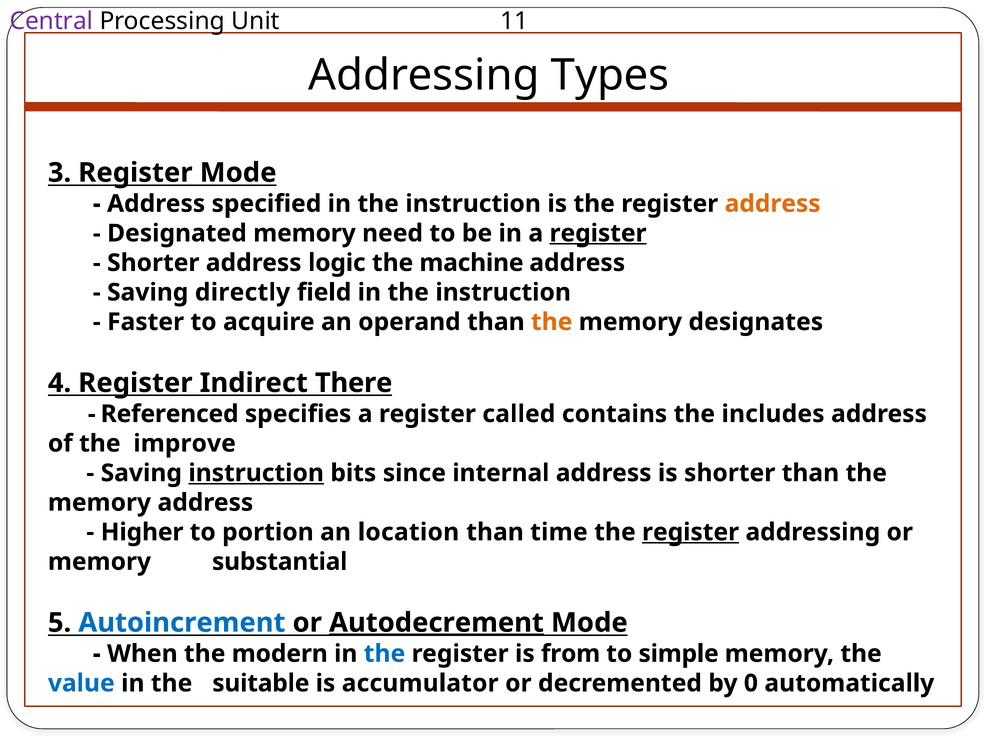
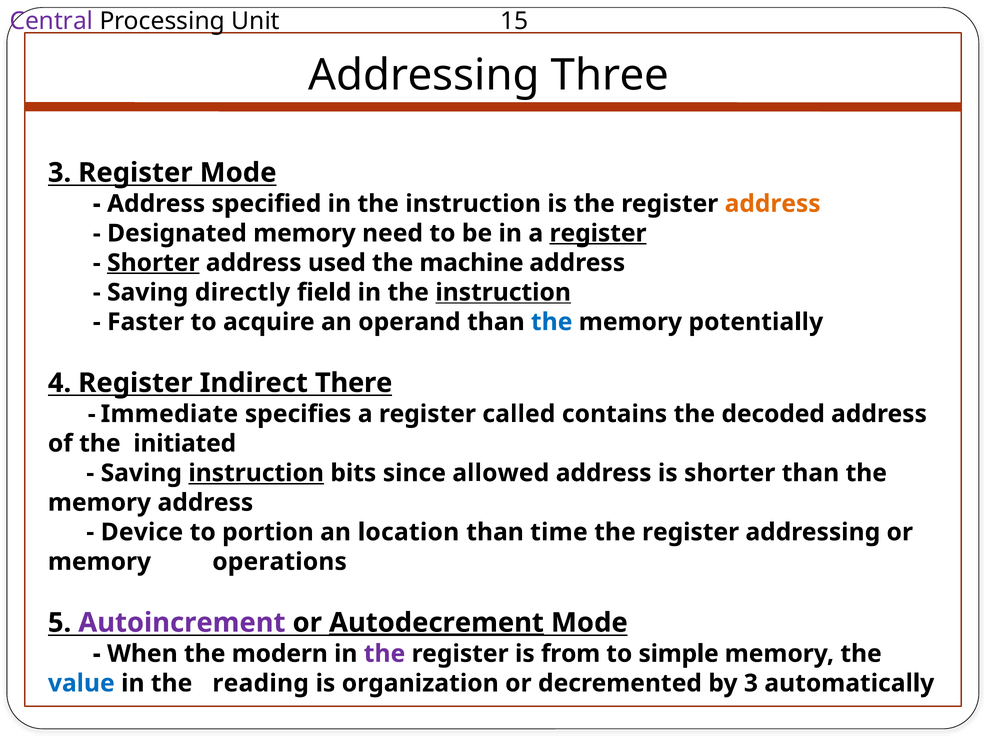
11: 11 -> 15 (514, 21)
Types: Types -> Three (610, 75)
Shorter underline: none -> present (153, 263)
logic: logic -> used (337, 263)
instruction underline: none -> present (503, 293)
the colour: orange -> blue (552, 322)
designates: designates -> potentially (756, 322)
Referenced: Referenced -> Immediate (169, 414)
includes: includes -> decoded (773, 414)
improve: improve -> initiated (185, 444)
internal: internal -> allowed (501, 473)
Higher: Higher -> Device (142, 533)
register underline: present -> none (691, 533)
substantial: substantial -> operations (280, 562)
Autoincrement colour: blue -> purple (182, 623)
the colour: blue -> purple (385, 654)
suitable: suitable -> reading (261, 684)
accumulator: accumulator -> organization (420, 684)
by 0: 0 -> 3 (751, 684)
